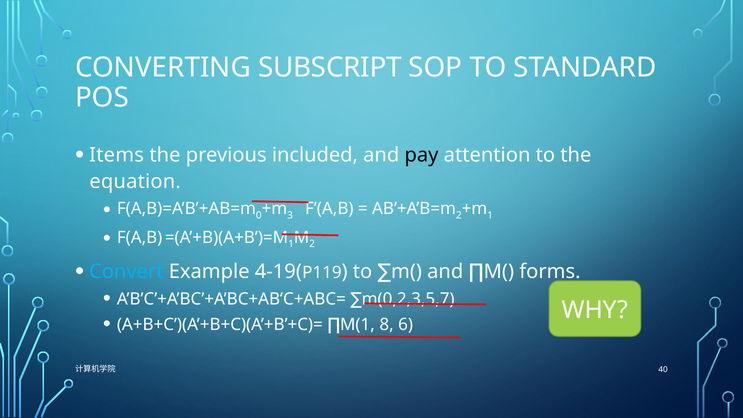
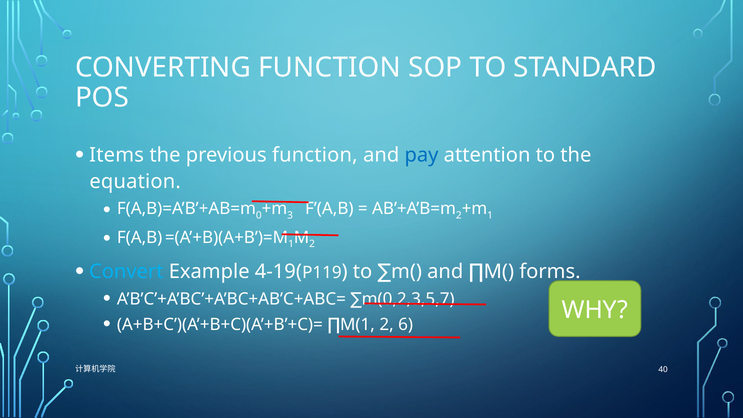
CONVERTING SUBSCRIPT: SUBSCRIPT -> FUNCTION (330, 68)
previous included: included -> function (315, 155)
pay colour: black -> blue (422, 155)
8: 8 -> 2 (387, 324)
